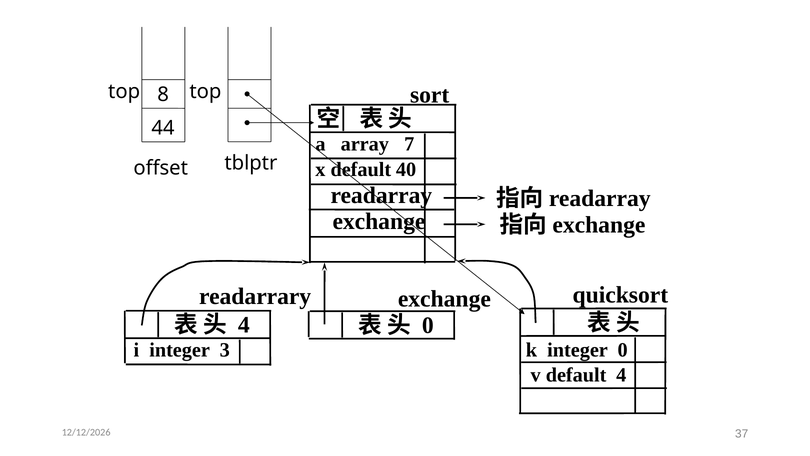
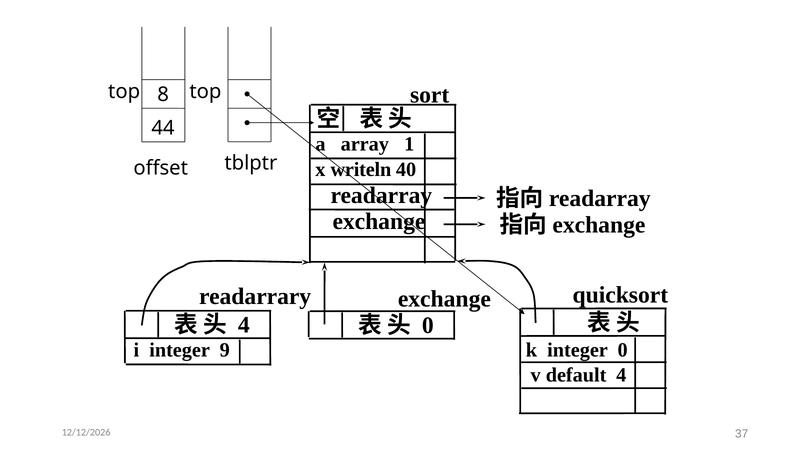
7: 7 -> 1 (409, 144)
x default: default -> writeln (361, 169)
3: 3 -> 9 (225, 350)
